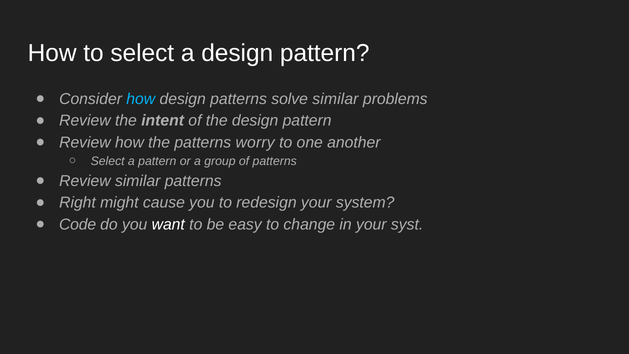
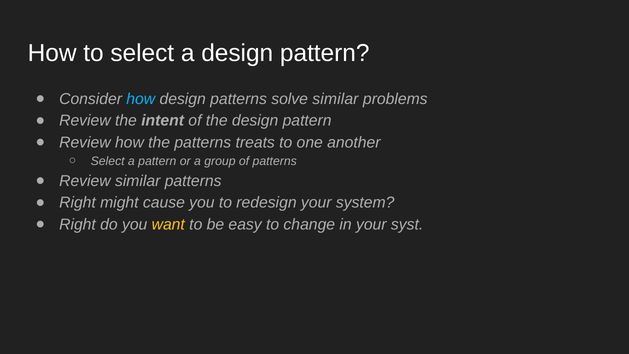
worry: worry -> treats (255, 142)
Code: Code -> Right (78, 224)
want colour: white -> yellow (168, 224)
